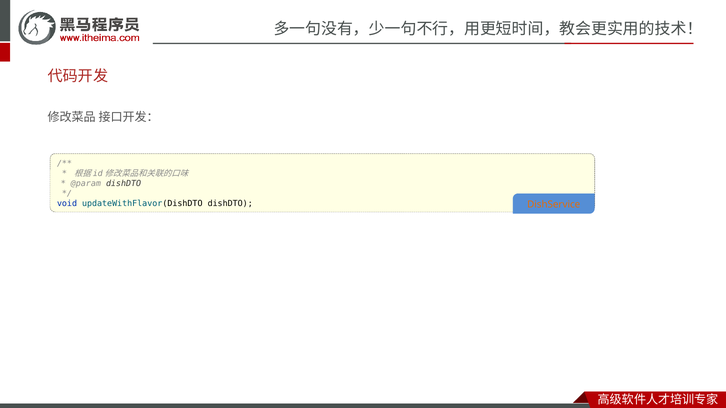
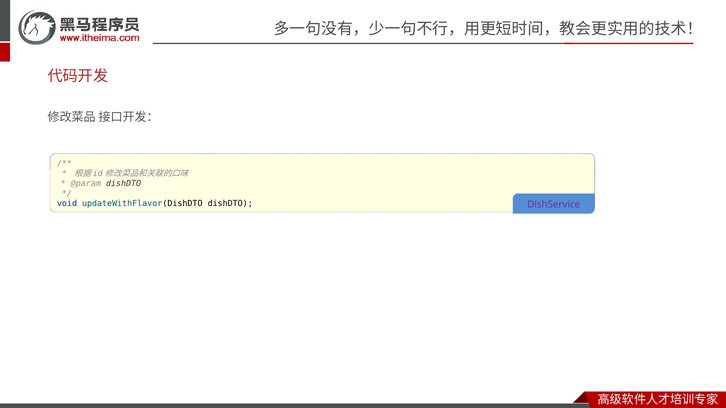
DishService colour: orange -> purple (554, 204)
